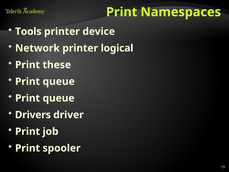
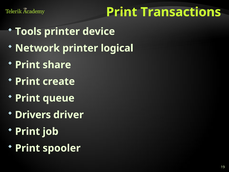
Namespaces: Namespaces -> Transactions (181, 12)
these: these -> share (57, 65)
queue: queue -> create (59, 81)
